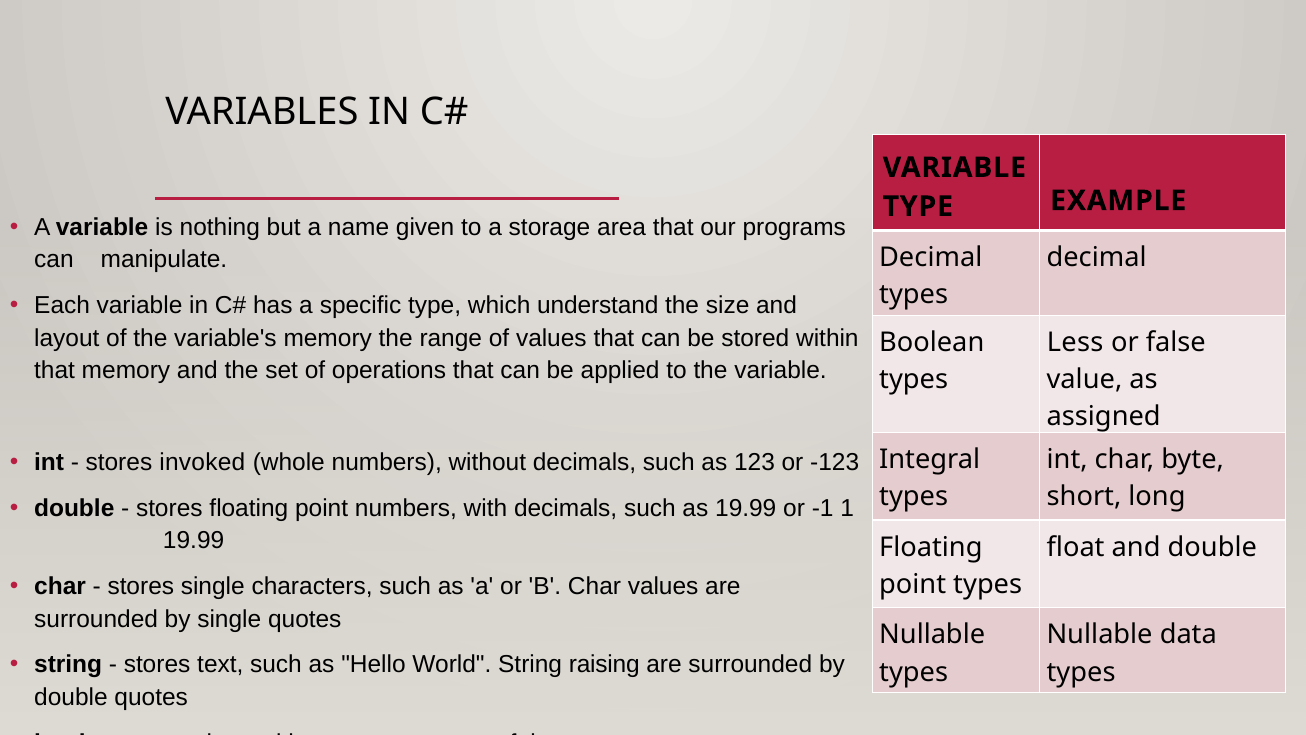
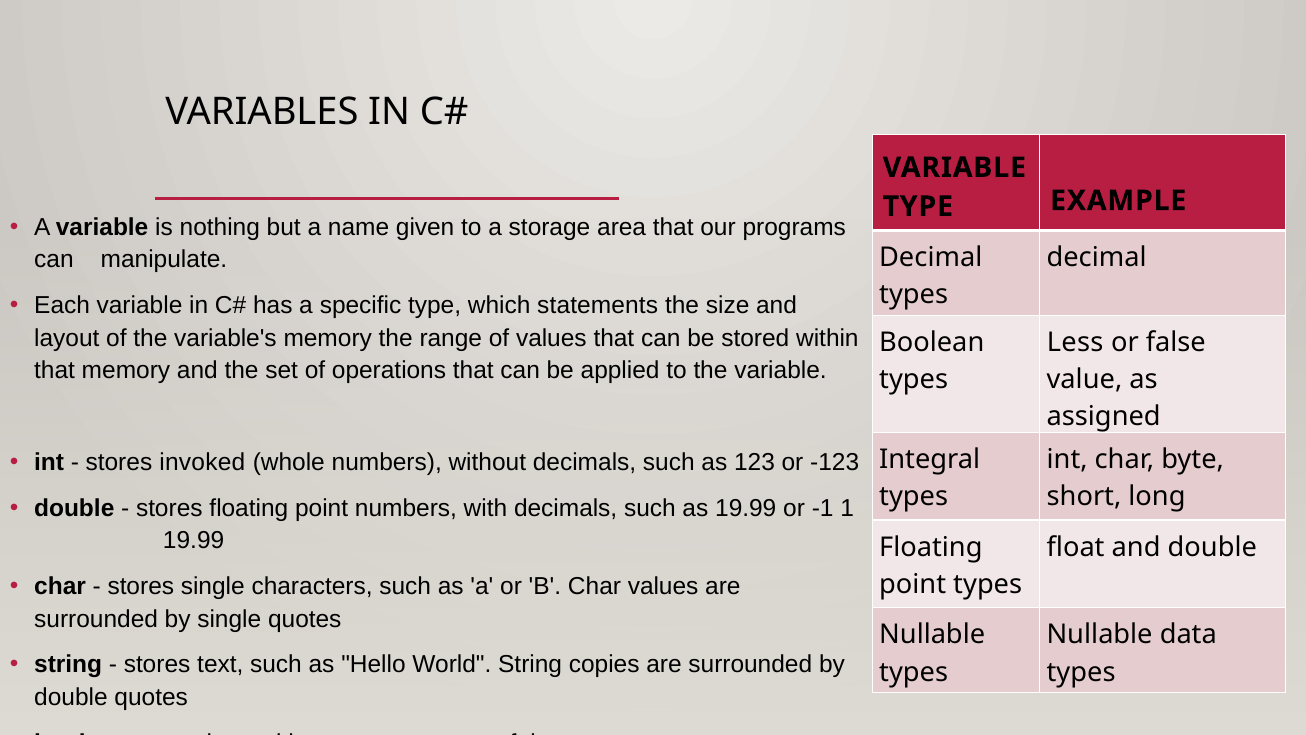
understand: understand -> statements (598, 306)
raising: raising -> copies (604, 665)
